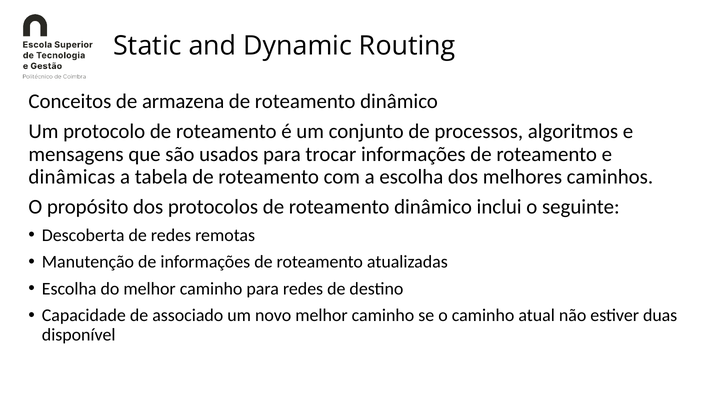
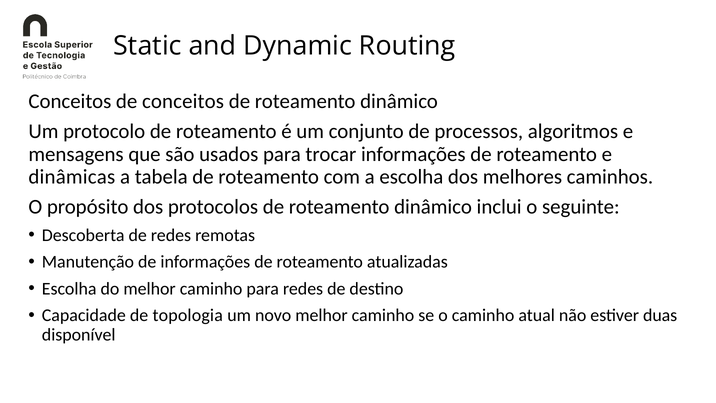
de armazena: armazena -> conceitos (183, 101)
associado: associado -> topologia (188, 315)
